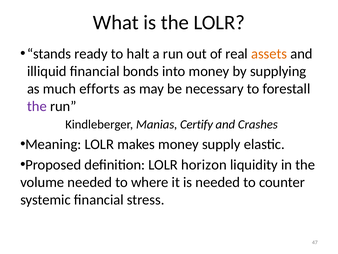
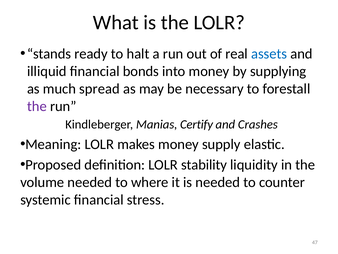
assets colour: orange -> blue (269, 54)
efforts: efforts -> spread (100, 89)
horizon: horizon -> stability (204, 165)
